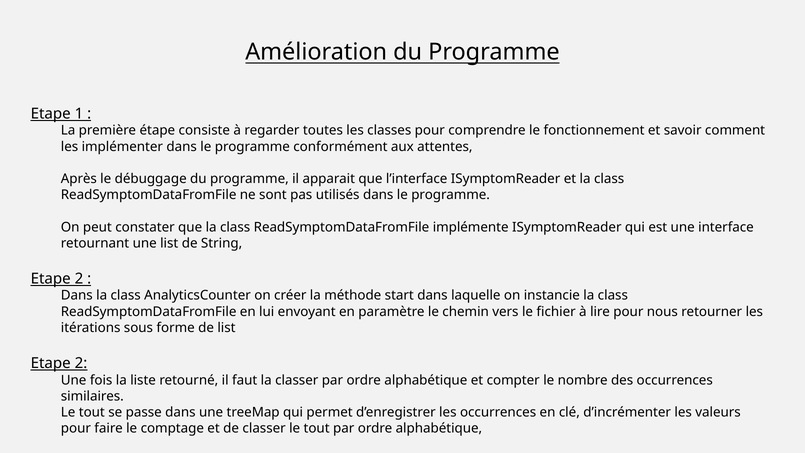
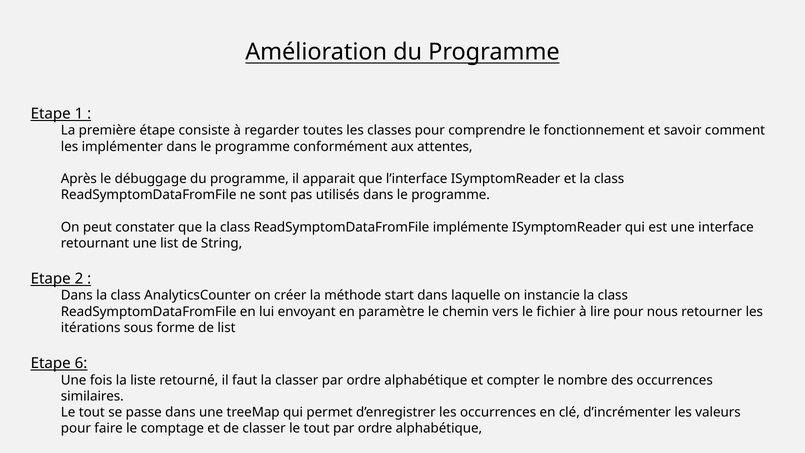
2: 2 -> 6 (81, 363)
